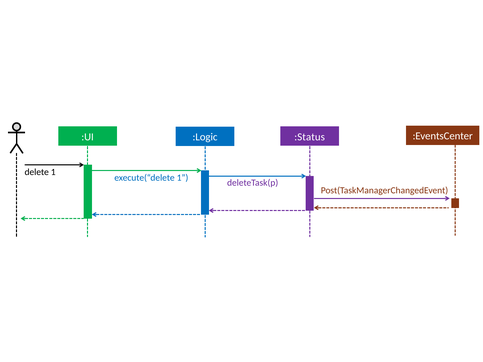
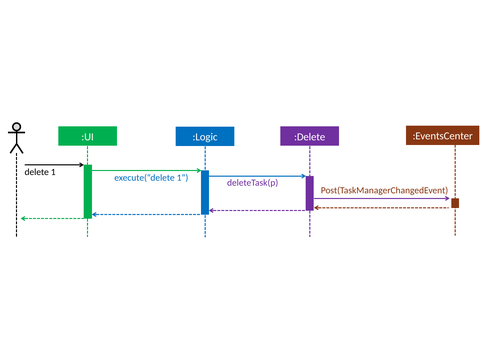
:Status: :Status -> :Delete (310, 137)
